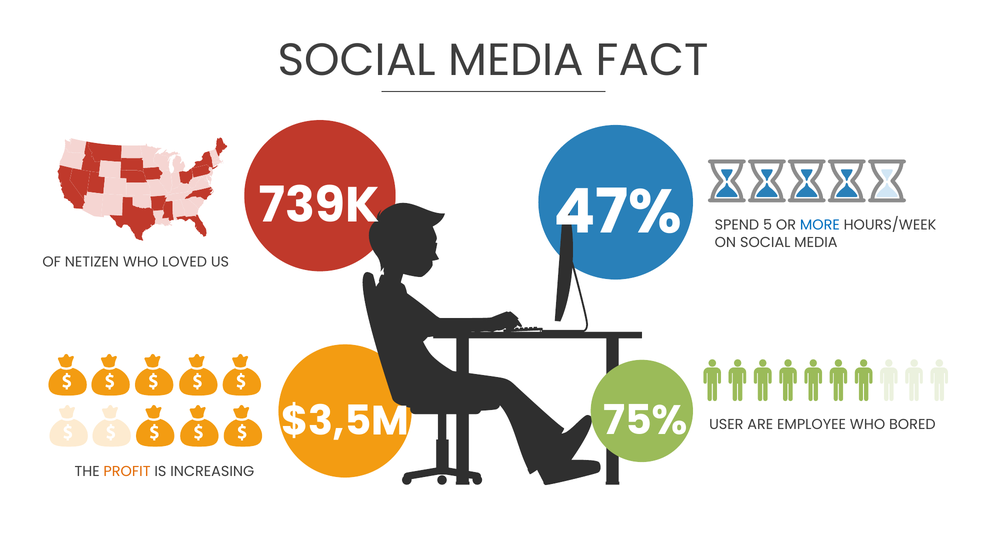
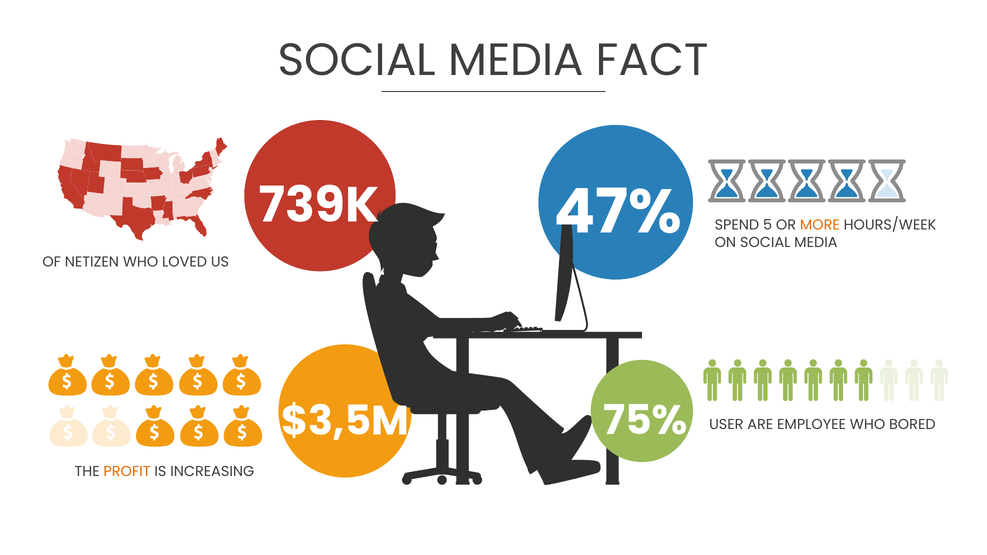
MORE colour: blue -> orange (820, 225)
